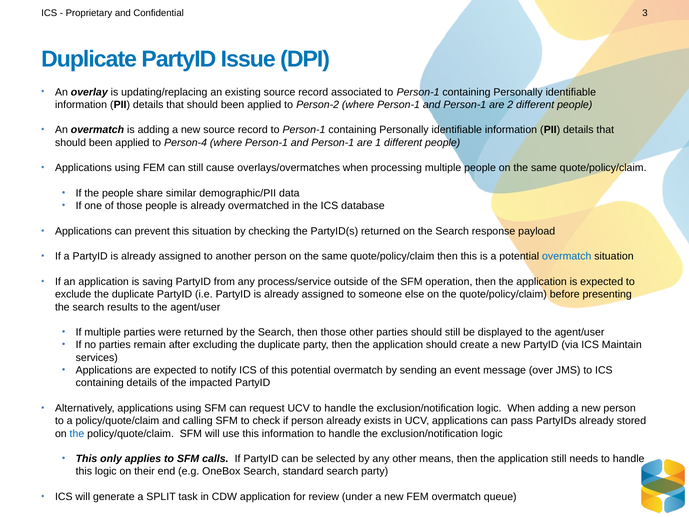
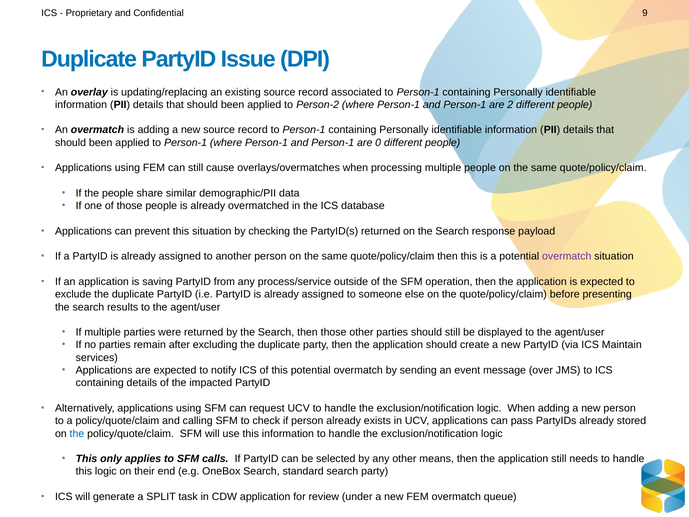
3: 3 -> 9 (645, 13)
applied to Person-4: Person-4 -> Person-1 (186, 143)
1: 1 -> 0 (378, 143)
overmatch colour: blue -> purple (567, 256)
